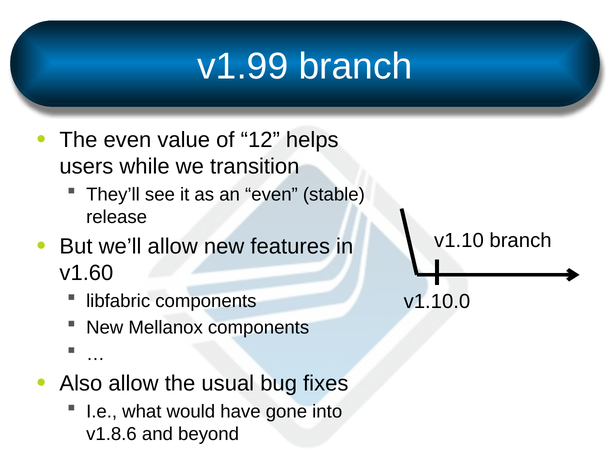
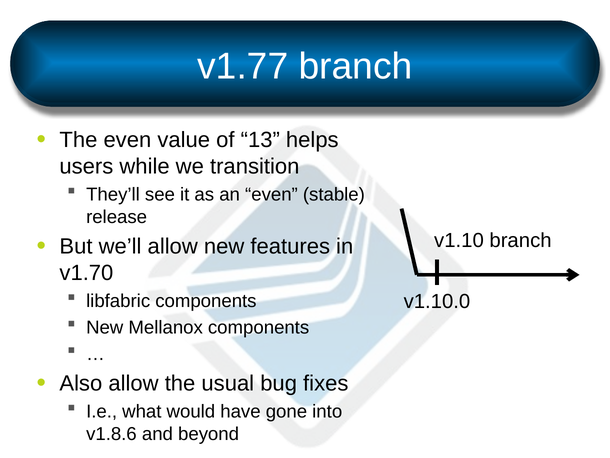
v1.99: v1.99 -> v1.77 (243, 66)
12: 12 -> 13 (260, 140)
v1.60: v1.60 -> v1.70 (86, 273)
